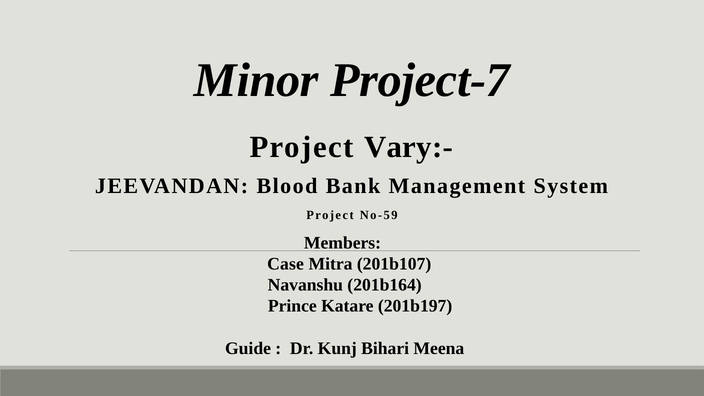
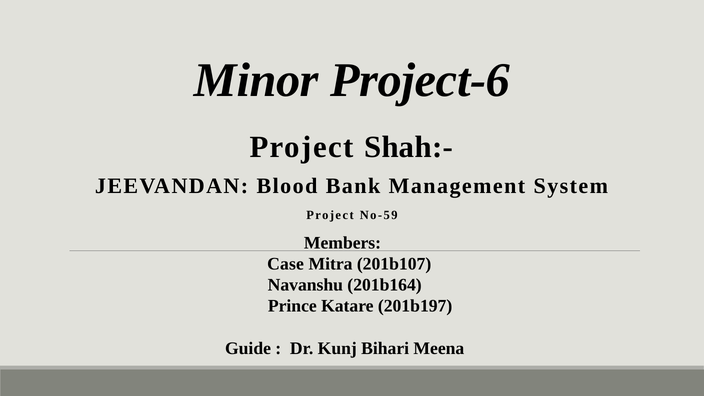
Project-7: Project-7 -> Project-6 (420, 80)
Vary:-: Vary:- -> Shah:- (409, 147)
